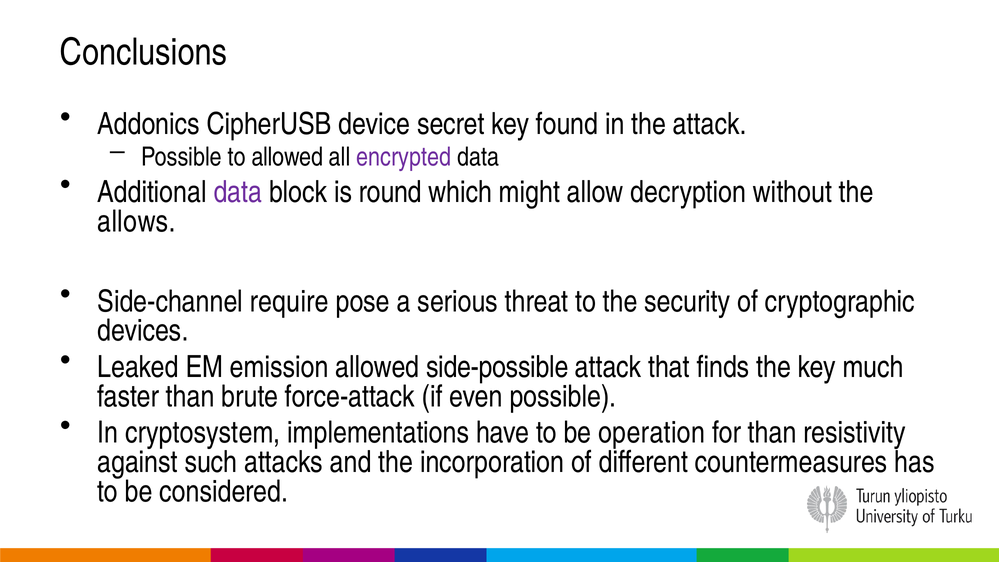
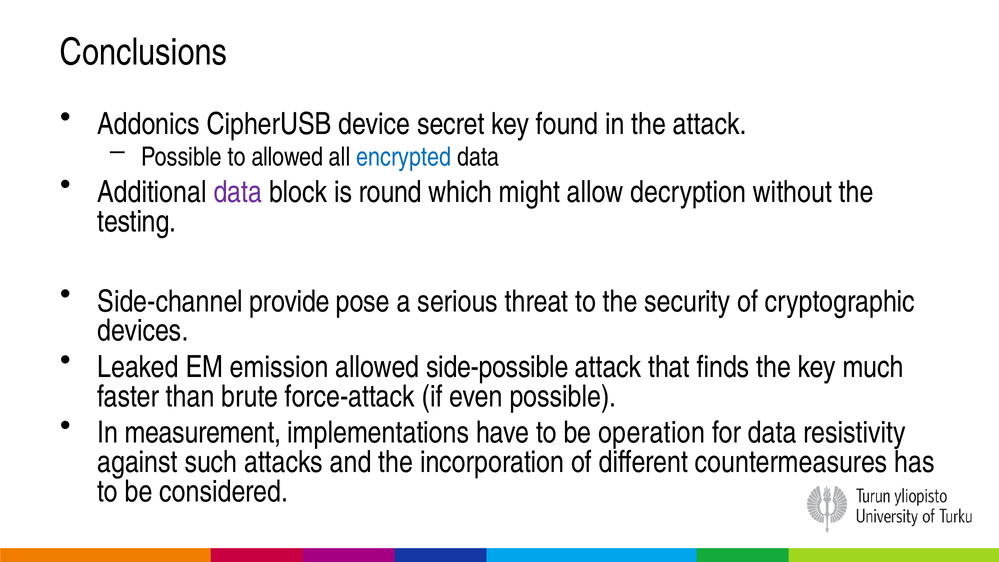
encrypted colour: purple -> blue (404, 157)
allows: allows -> testing (137, 221)
require: require -> provide (289, 302)
cryptosystem: cryptosystem -> measurement (203, 433)
for than: than -> data (772, 433)
